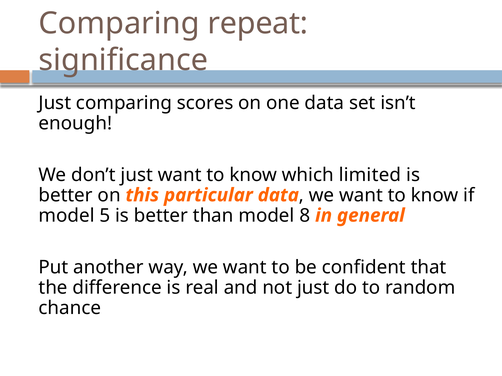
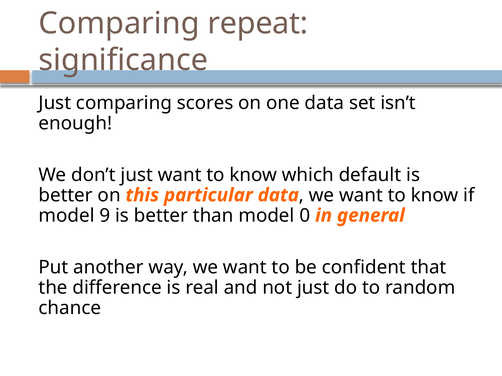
limited: limited -> default (370, 175)
5: 5 -> 9 (105, 216)
8: 8 -> 0 (305, 216)
